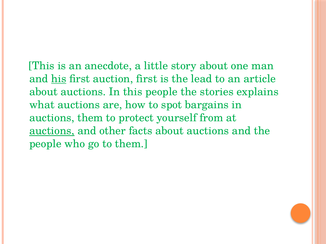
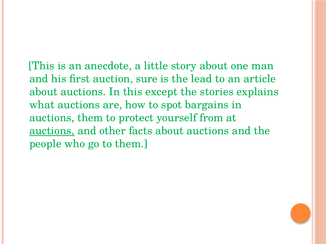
his underline: present -> none (59, 79)
auction first: first -> sure (147, 79)
this people: people -> except (161, 92)
